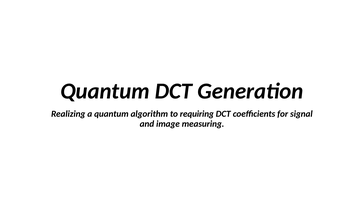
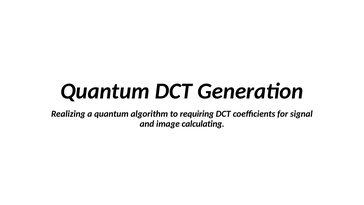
measuring: measuring -> calculating (203, 124)
